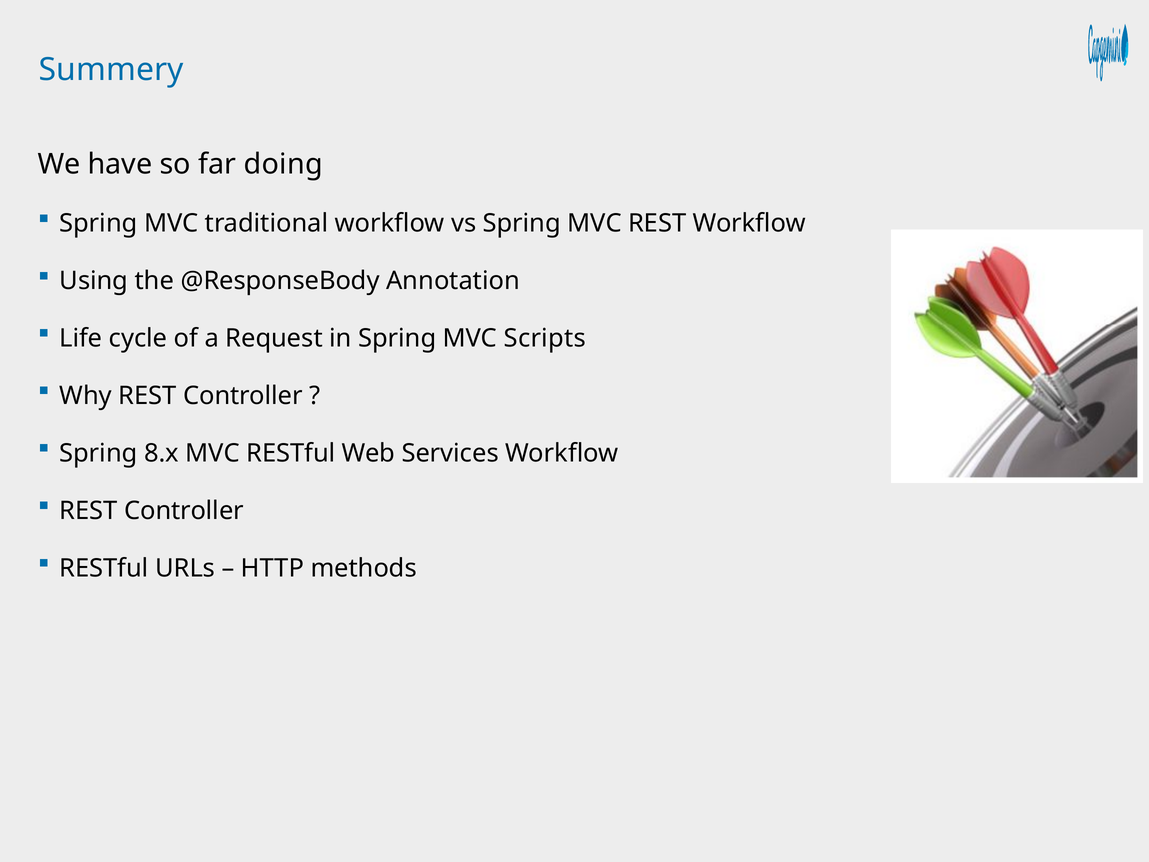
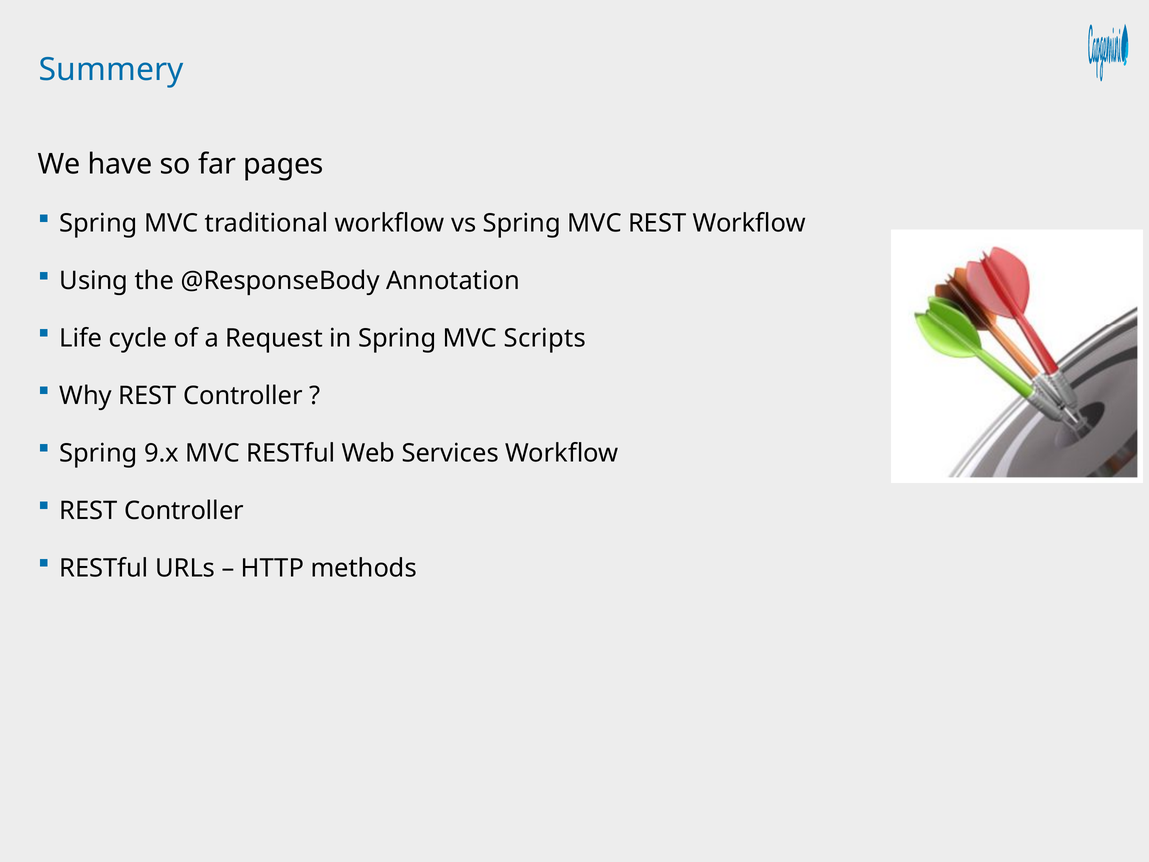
doing: doing -> pages (284, 164)
8.x: 8.x -> 9.x (161, 453)
